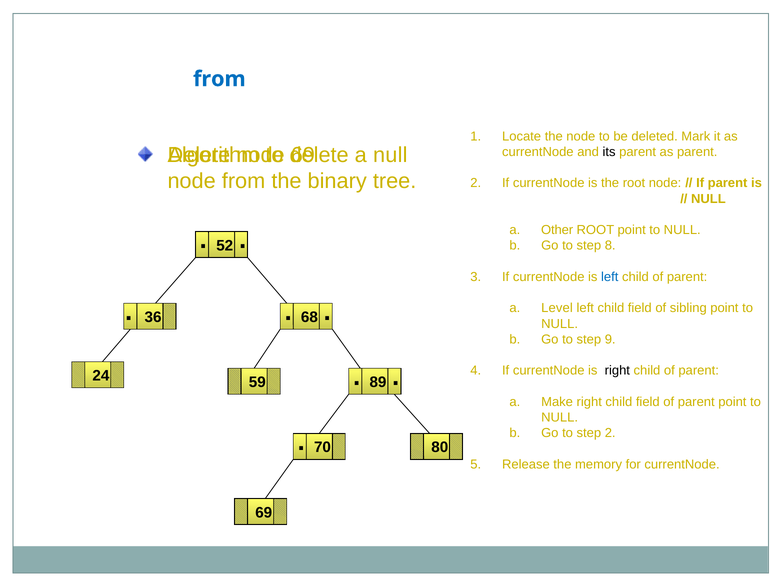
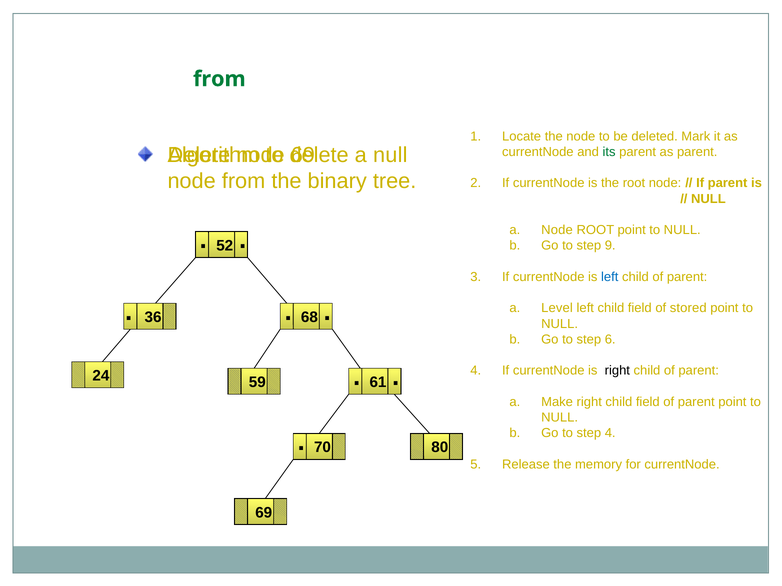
from colour: blue -> green (219, 79)
its colour: black -> green (609, 152)
a Other: Other -> Node (557, 230)
8: 8 -> 9 (610, 246)
sibling: sibling -> stored (688, 308)
9: 9 -> 6 (610, 340)
89: 89 -> 61 (378, 383)
step 2: 2 -> 4 (610, 434)
